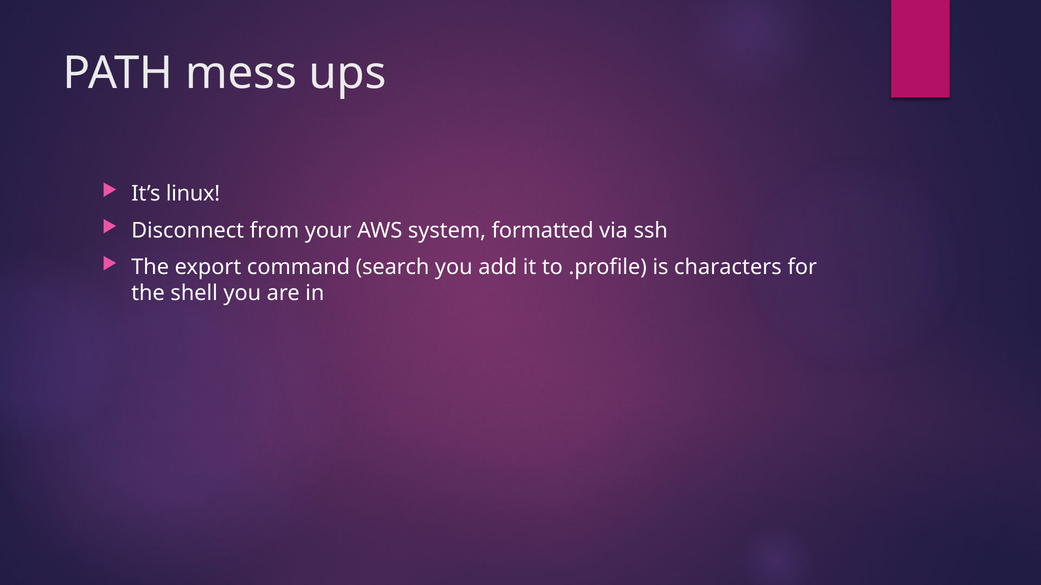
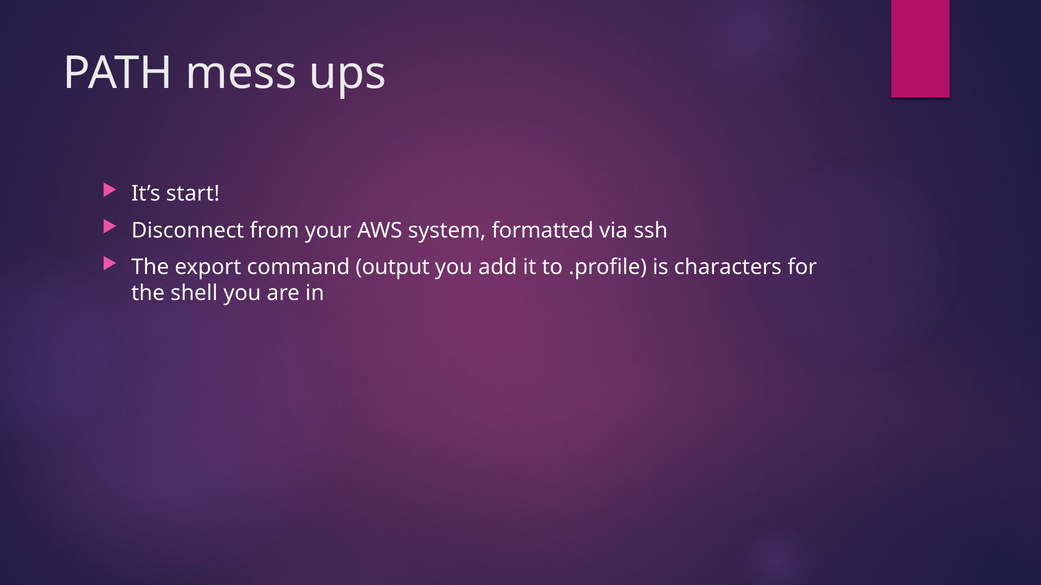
linux: linux -> start (193, 194)
search: search -> output (393, 268)
